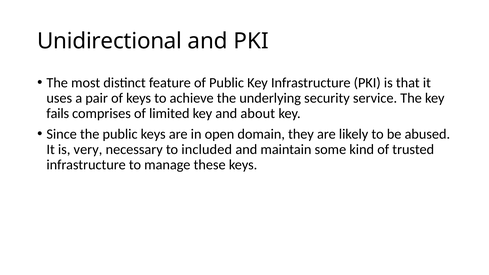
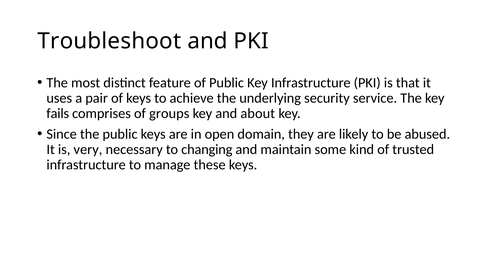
Unidirectional: Unidirectional -> Troubleshoot (109, 41)
limited: limited -> groups (169, 113)
included: included -> changing (207, 149)
